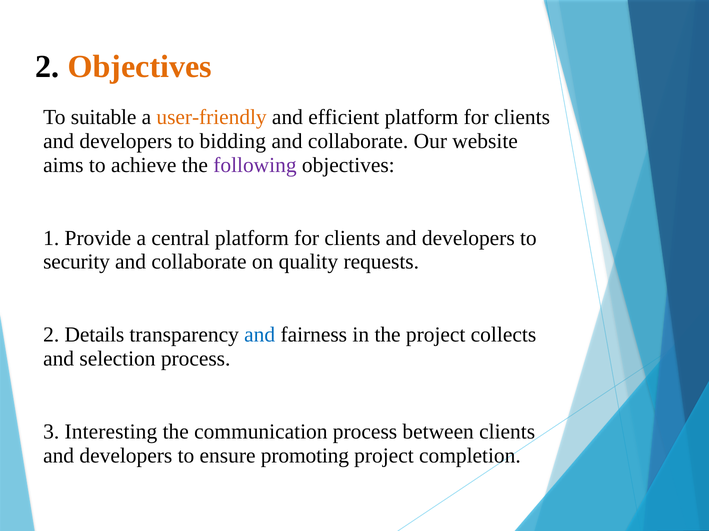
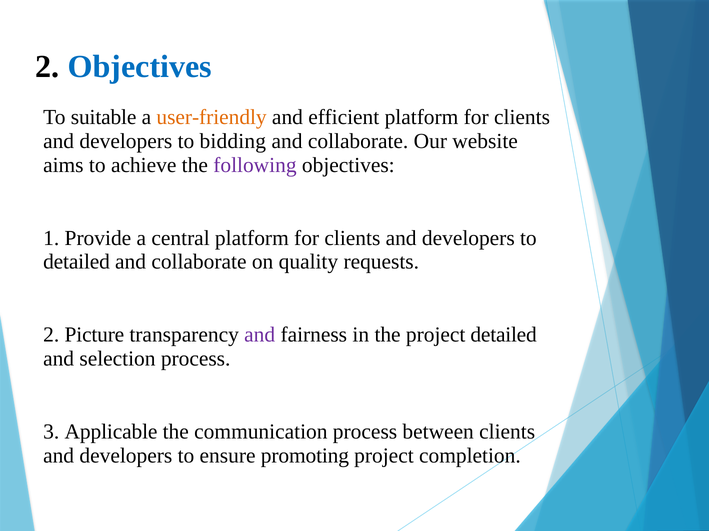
Objectives colour: orange -> blue (140, 67)
security: security -> detailed (77, 262)
Details: Details -> Picture (94, 335)
and colour: blue -> purple (260, 335)
project collects: collects -> detailed (504, 335)
Interesting: Interesting -> Applicable (111, 432)
